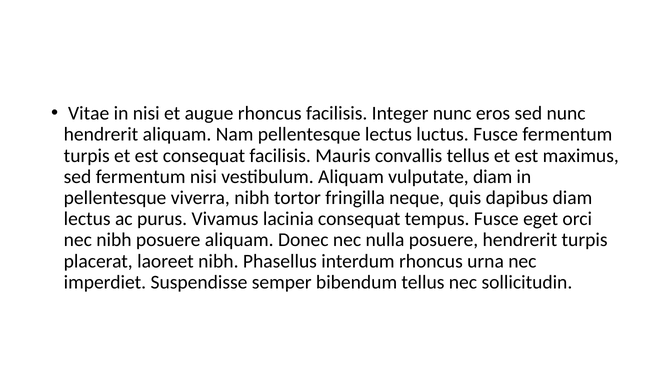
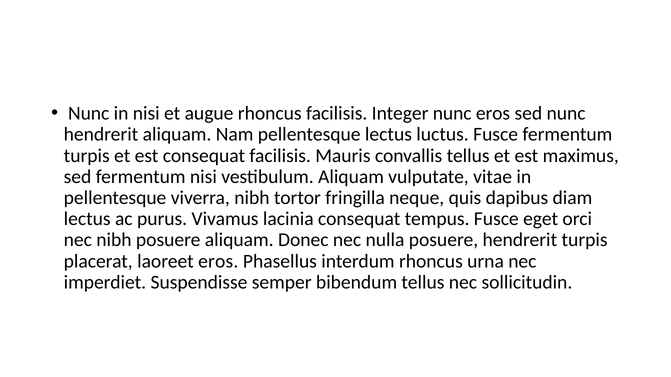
Vitae: Vitae -> Nunc (89, 113)
vulputate diam: diam -> vitae (493, 177)
laoreet nibh: nibh -> eros (218, 261)
